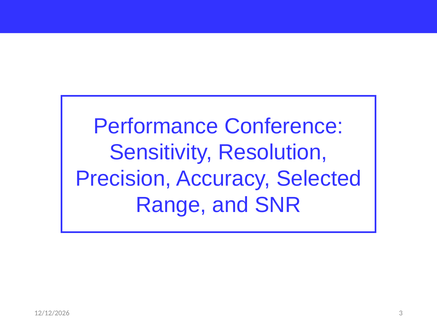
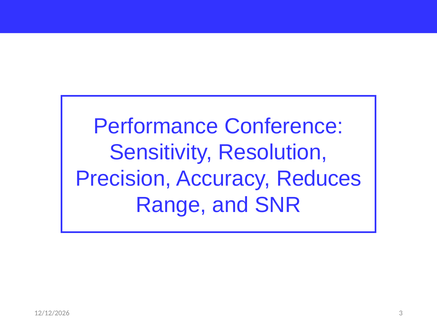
Selected: Selected -> Reduces (319, 178)
